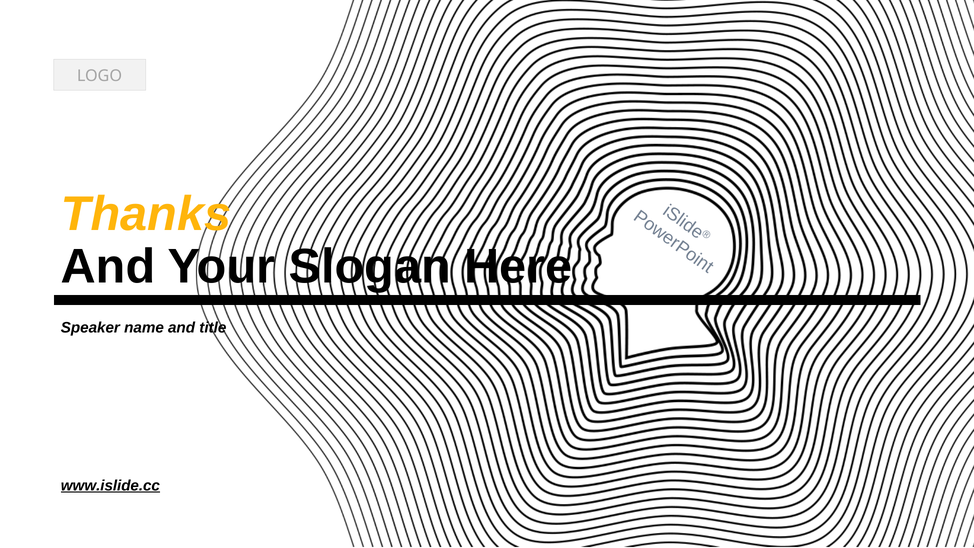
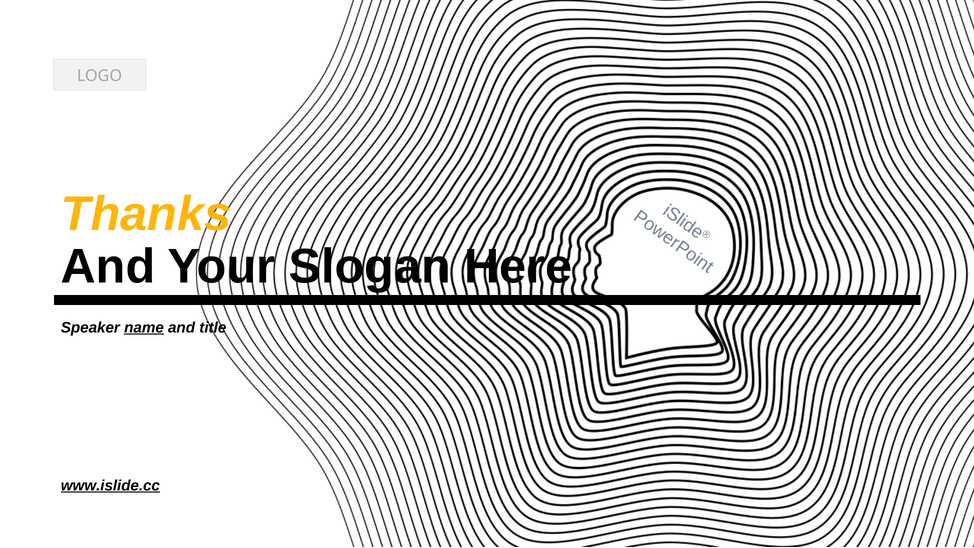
name underline: none -> present (144, 328)
